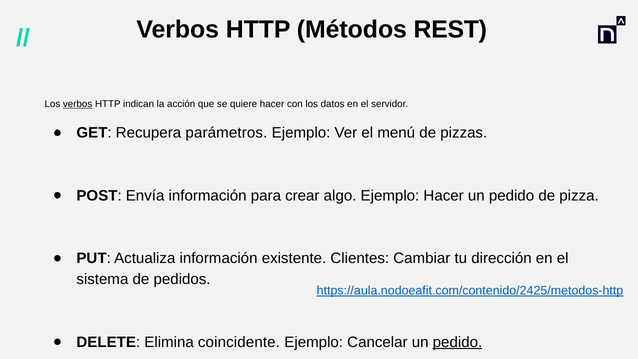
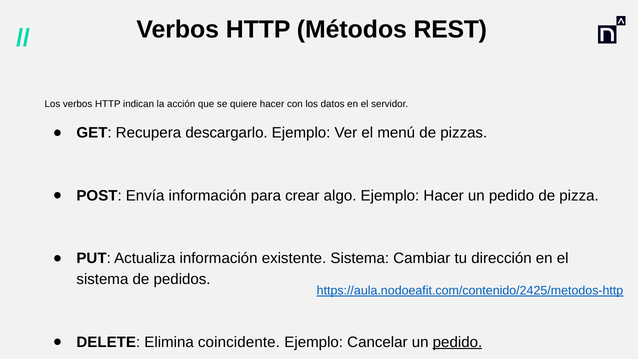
verbos underline: present -> none (78, 104)
parámetros: parámetros -> descargarlo (227, 133)
existente Clientes: Clientes -> Sistema (360, 258)
